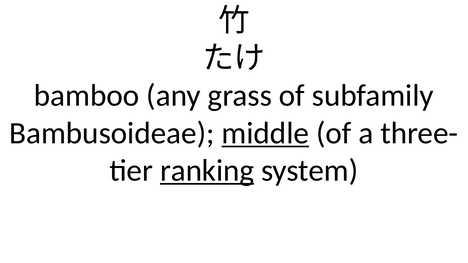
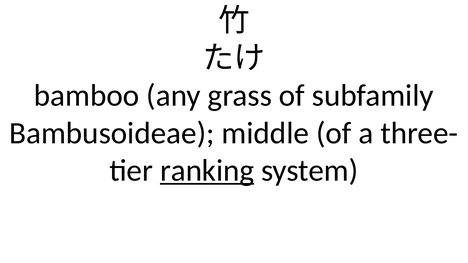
middle underline: present -> none (265, 133)
